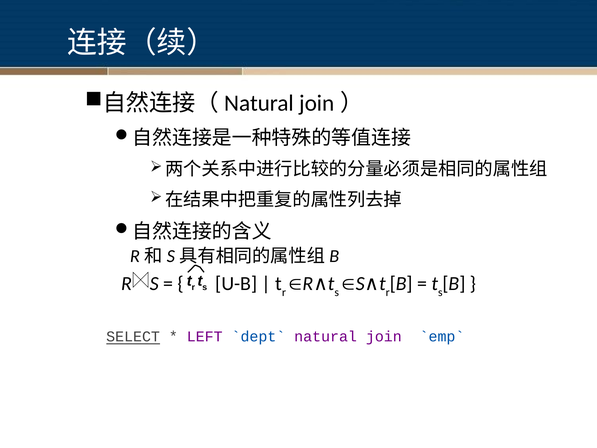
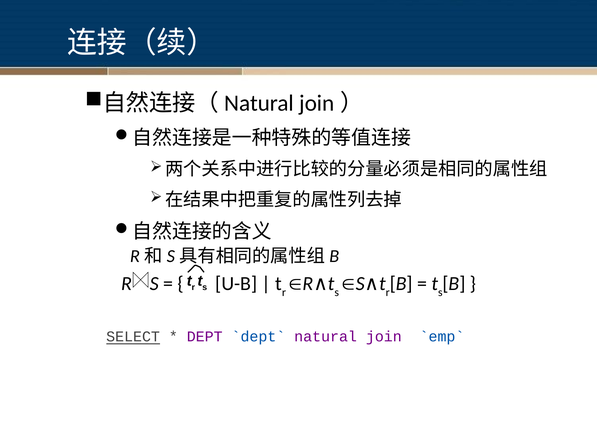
LEFT: LEFT -> DEPT (205, 336)
